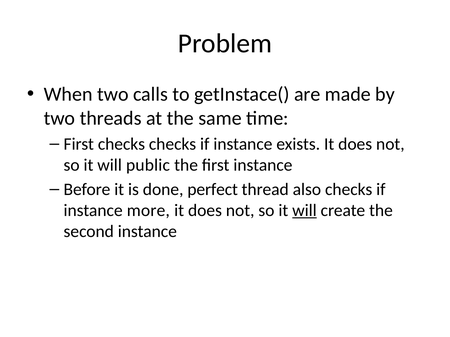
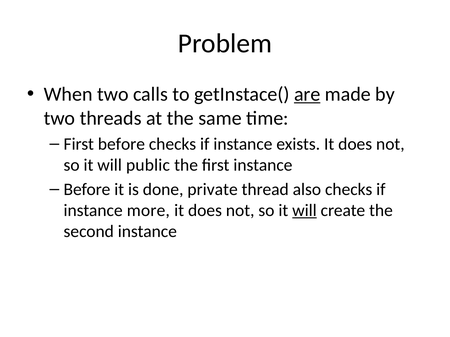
are underline: none -> present (307, 94)
First checks: checks -> before (121, 144)
perfect: perfect -> private (213, 190)
